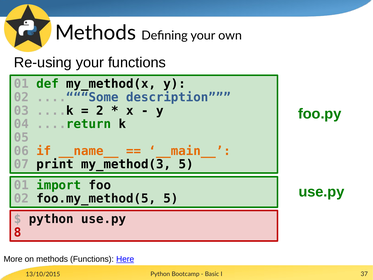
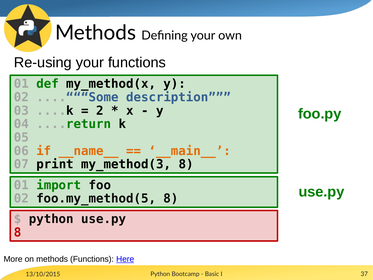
my_method(3 5: 5 -> 8 (186, 164)
foo.my_method(5 5: 5 -> 8 (171, 198)
